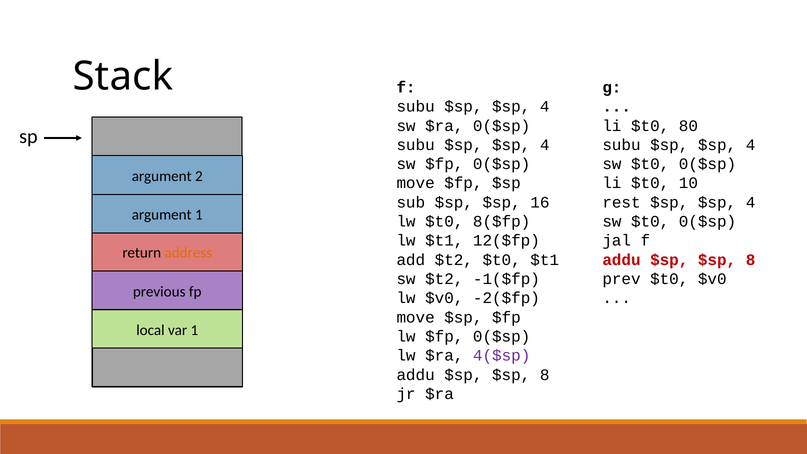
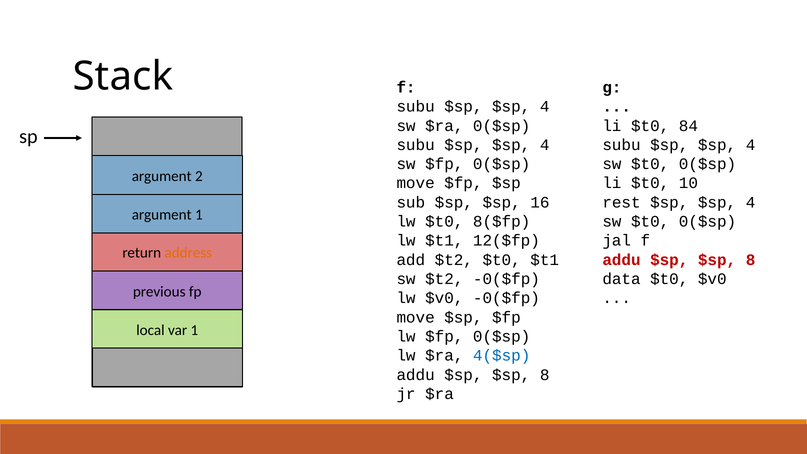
80: 80 -> 84 (688, 126)
$t2 -1($fp: -1($fp -> -0($fp (506, 279)
prev: prev -> data (622, 279)
$v0 -2($fp: -2($fp -> -0($fp (506, 298)
4($sp colour: purple -> blue (502, 356)
